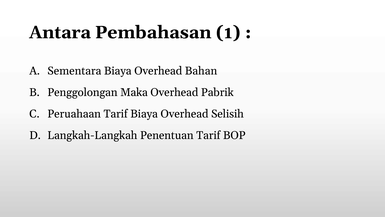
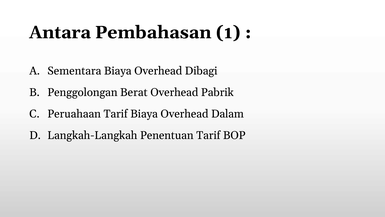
Bahan: Bahan -> Dibagi (201, 71)
Maka: Maka -> Berat (134, 92)
Selisih: Selisih -> Dalam (227, 114)
